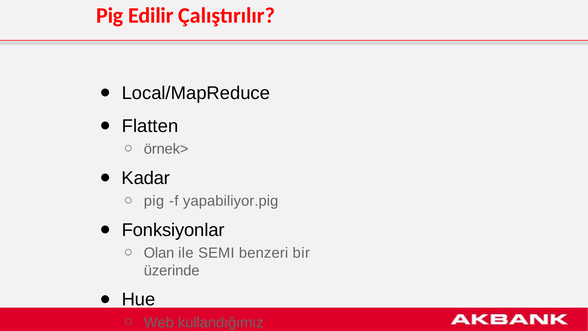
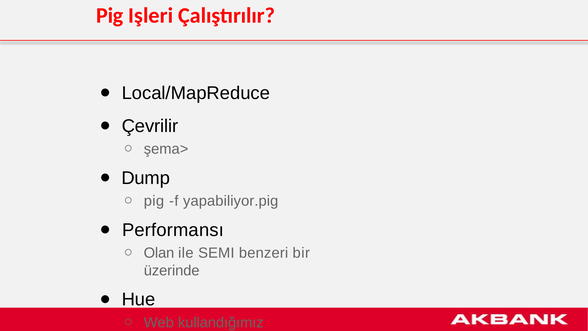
Edilir: Edilir -> Işleri (151, 16)
Flatten: Flatten -> Çevrilir (150, 126)
örnek>: örnek> -> şema> (166, 149)
Kadar: Kadar -> Dump (146, 178)
Fonksiyonlar: Fonksiyonlar -> Performansı (173, 230)
